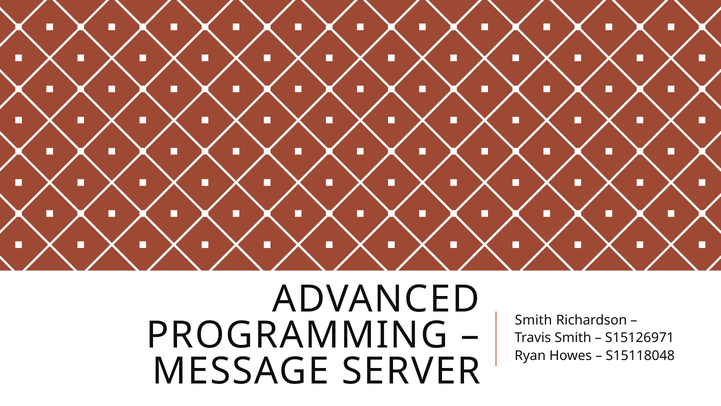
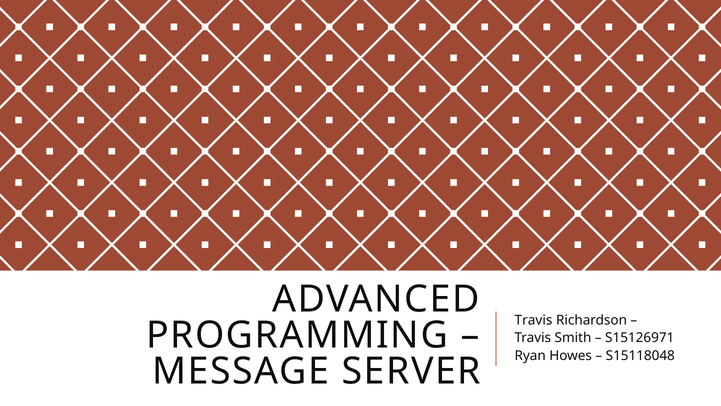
Smith: Smith -> Travis (534, 320)
